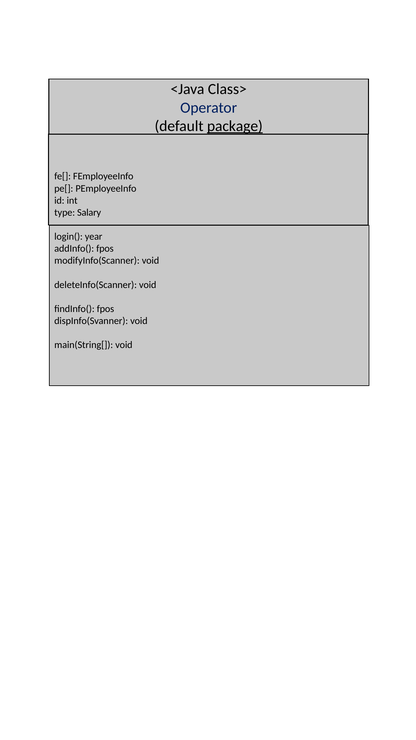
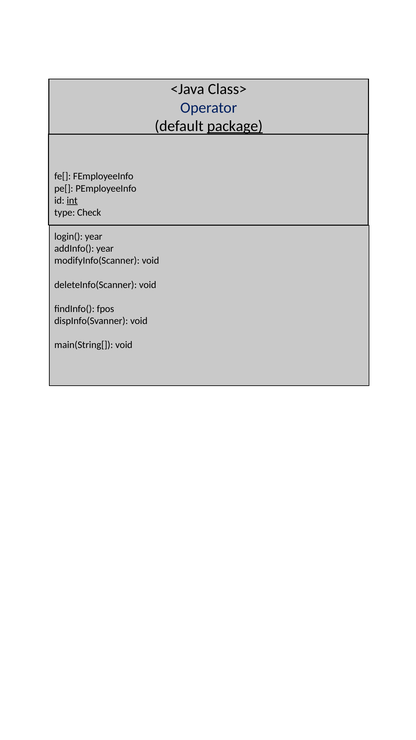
int underline: none -> present (72, 200)
Salary: Salary -> Check (89, 212)
addInfo( fpos: fpos -> year (105, 248)
